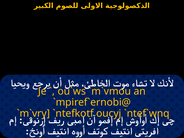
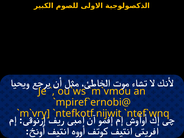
oucyj: oucyj -> nijwit (109, 113)
